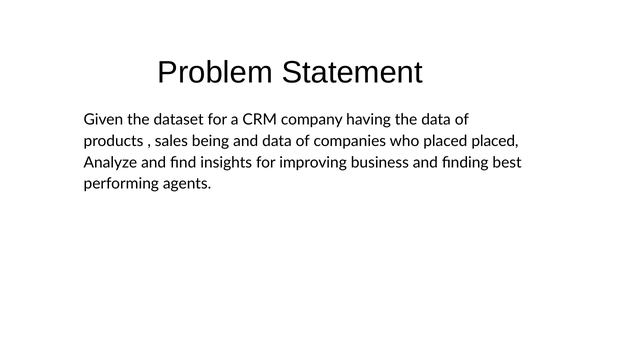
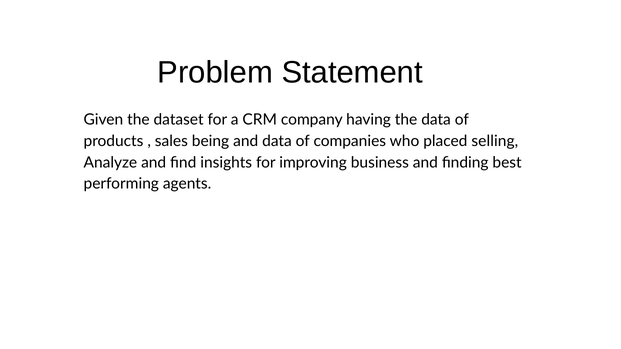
placed placed: placed -> selling (495, 141)
